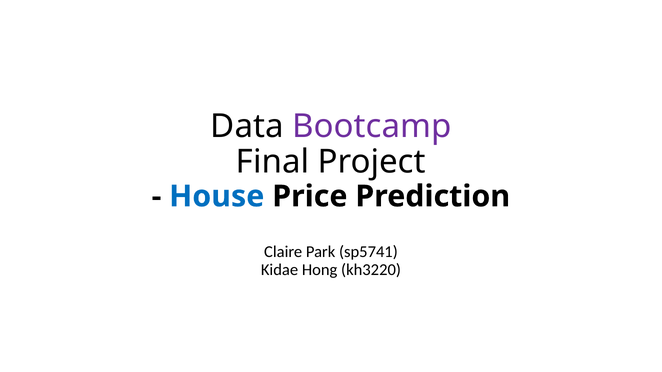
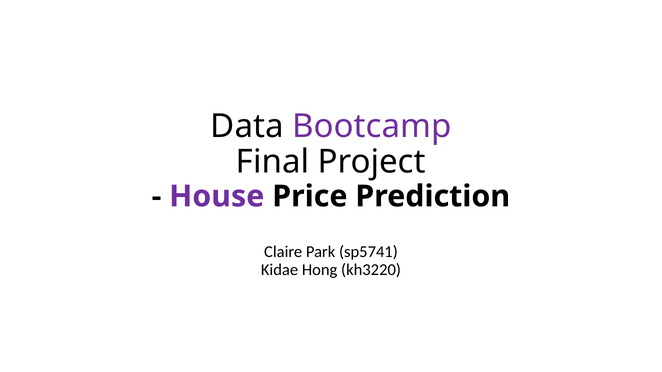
House colour: blue -> purple (217, 197)
